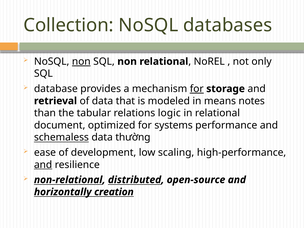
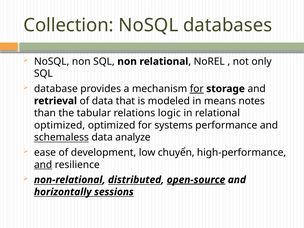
non underline: present -> none (81, 61)
document: document -> optimized (60, 125)
thường: thường -> analyze (133, 137)
scaling: scaling -> chuyển (176, 153)
open-source underline: none -> present (196, 180)
creation: creation -> sessions (114, 192)
